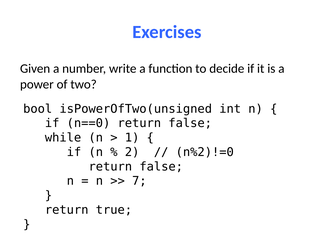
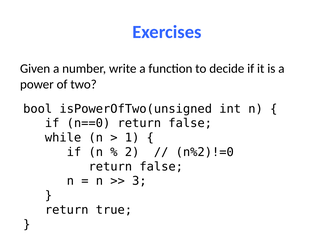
7: 7 -> 3 (139, 181)
